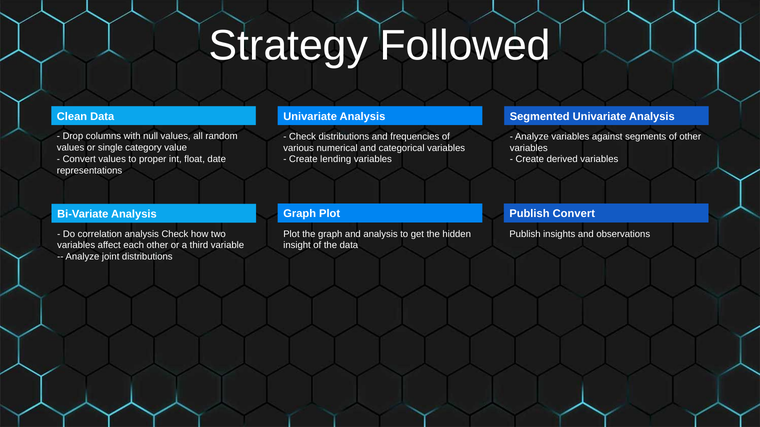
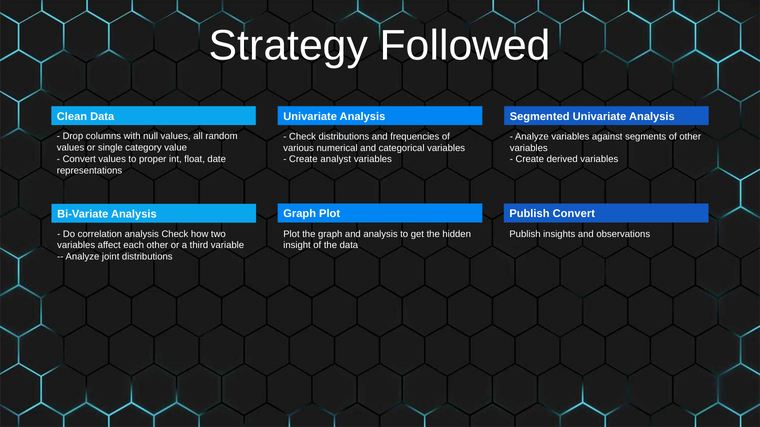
lending: lending -> analyst (336, 160)
